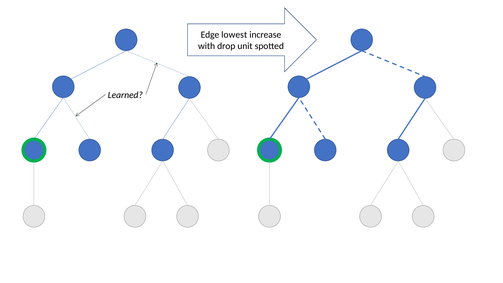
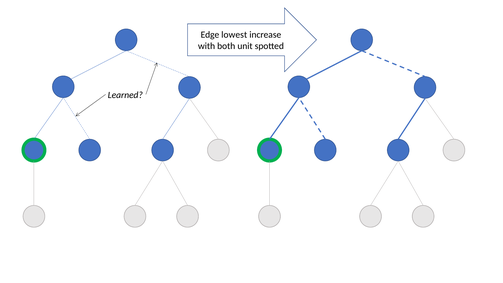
drop: drop -> both (226, 46)
